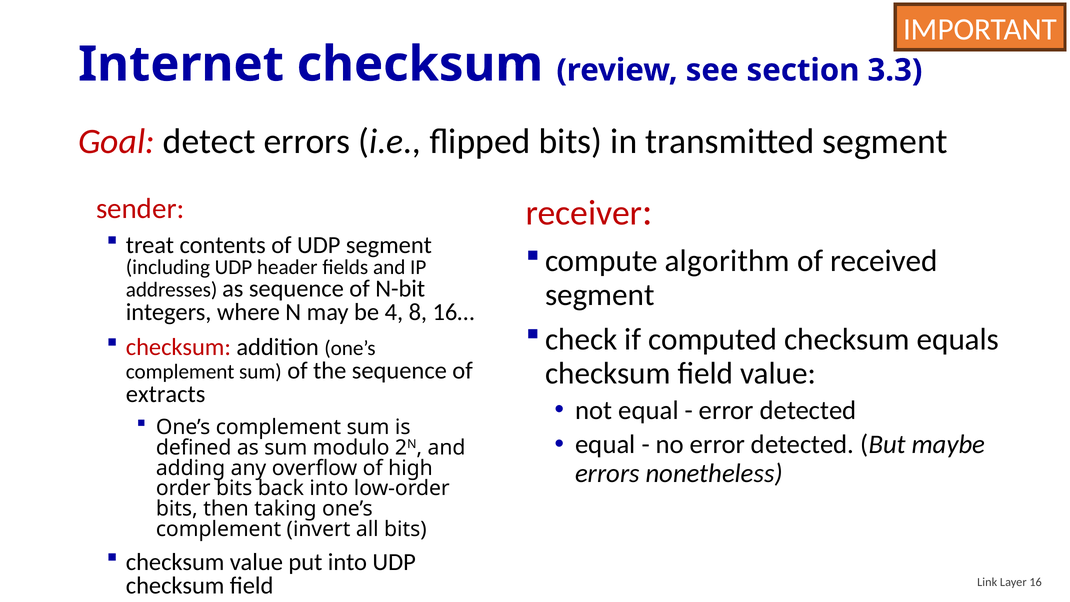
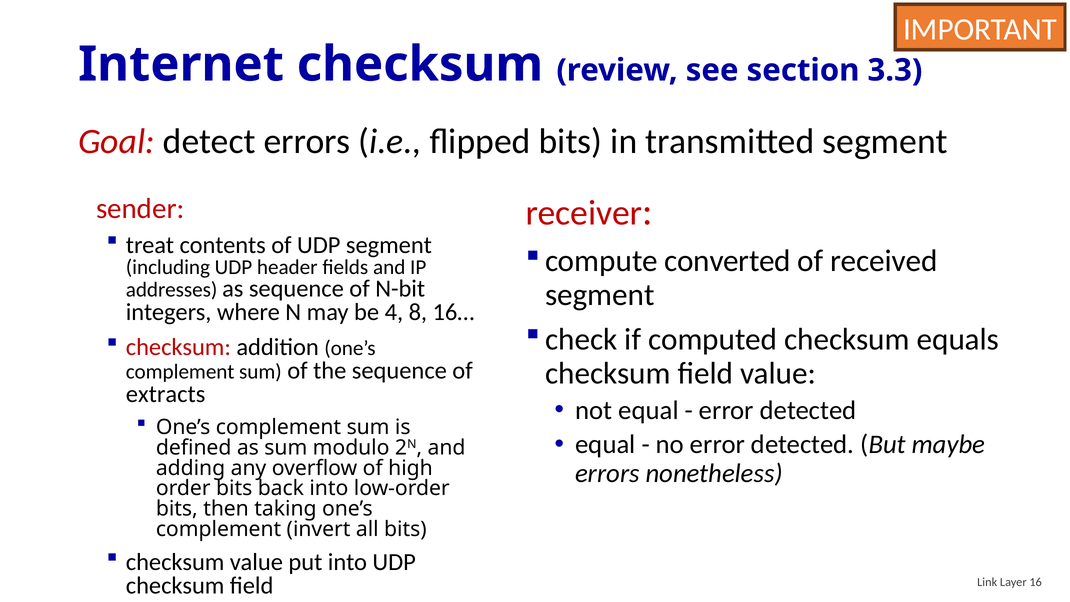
algorithm: algorithm -> converted (728, 261)
